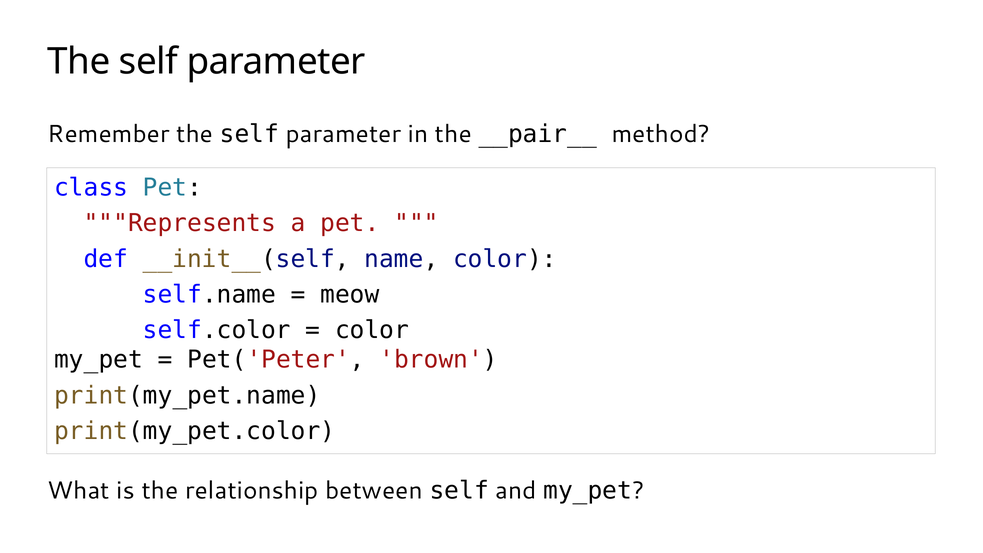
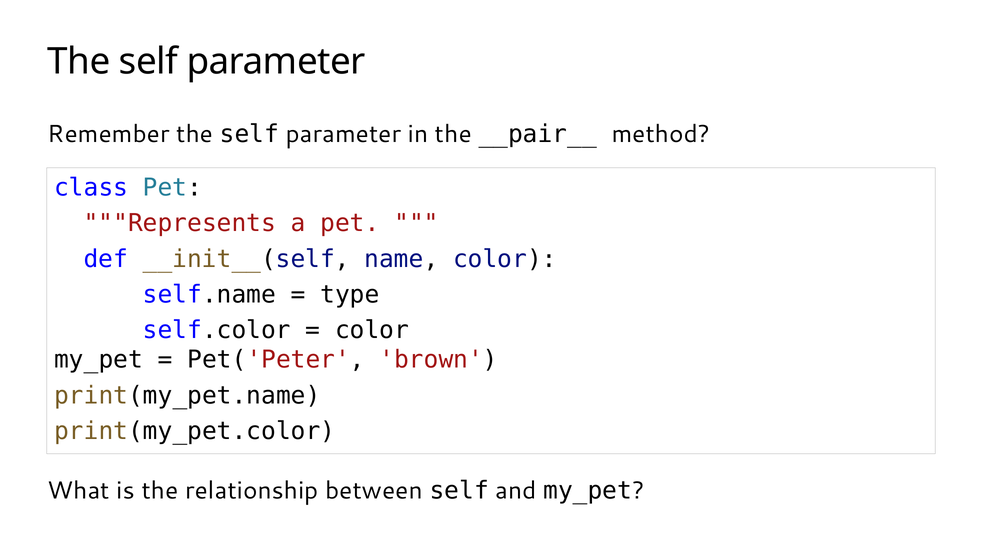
meow: meow -> type (350, 295)
